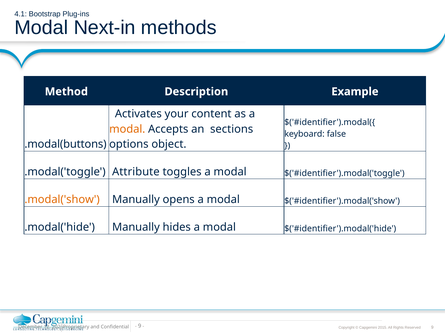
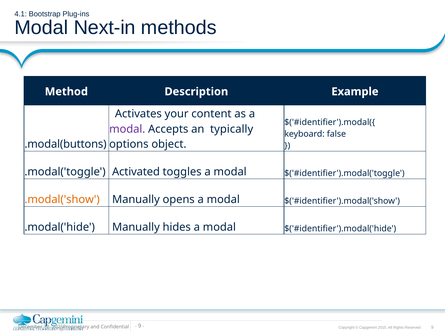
modal colour: orange -> purple (127, 129)
sections: sections -> typically (232, 129)
Attribute: Attribute -> Activated (136, 172)
